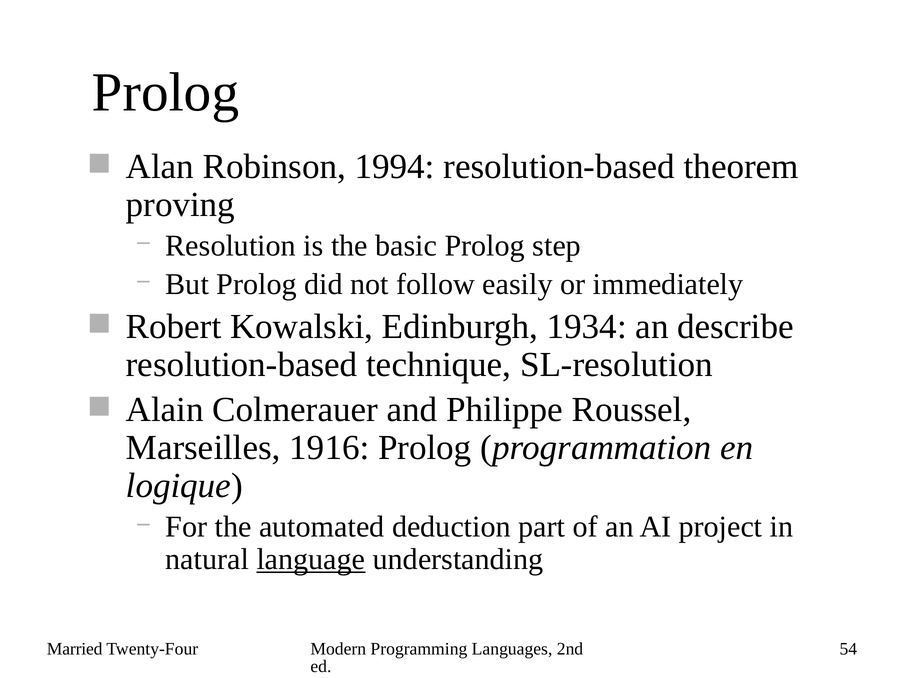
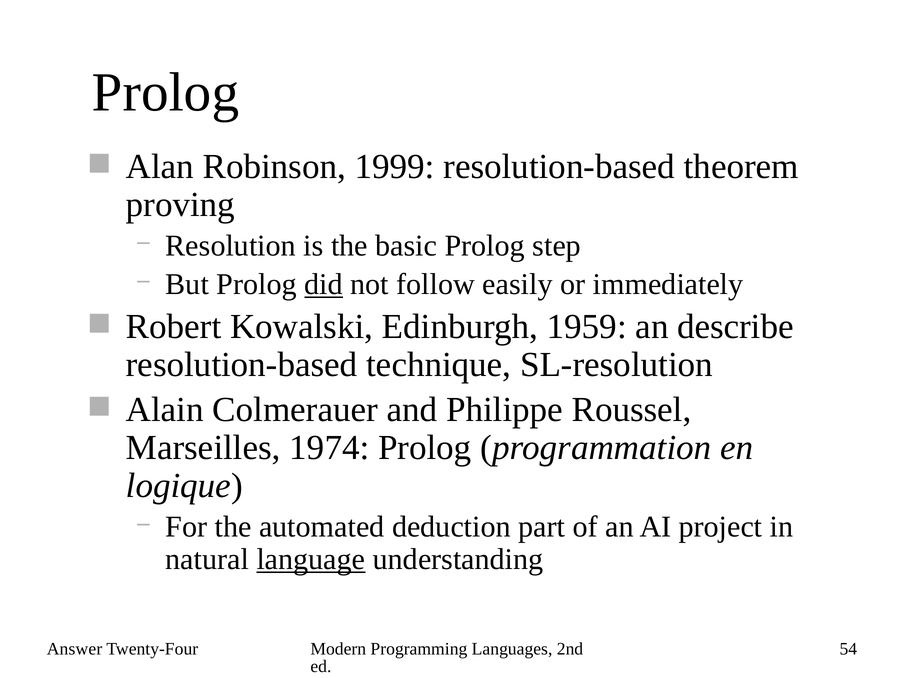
1994: 1994 -> 1999 (395, 166)
did underline: none -> present (324, 284)
1934: 1934 -> 1959 (587, 327)
1916: 1916 -> 1974 (329, 448)
Married: Married -> Answer (74, 649)
